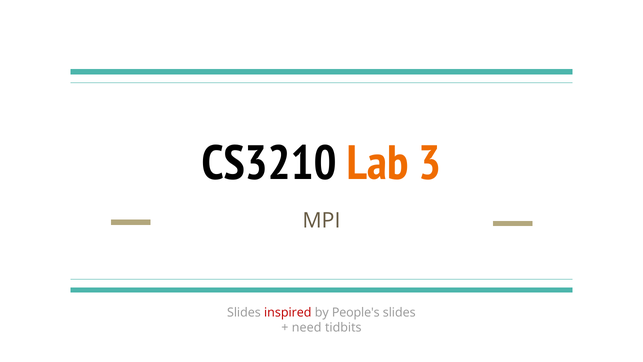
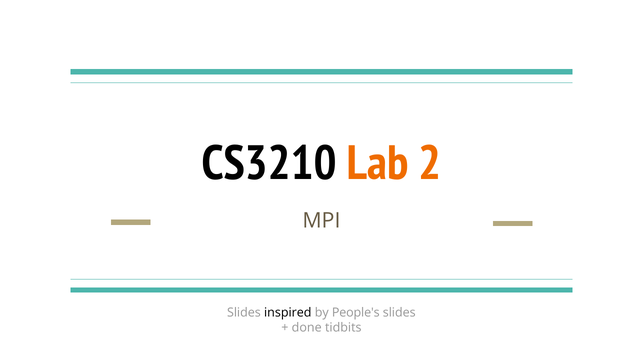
3: 3 -> 2 (430, 163)
inspired colour: red -> black (288, 312)
need: need -> done (307, 327)
